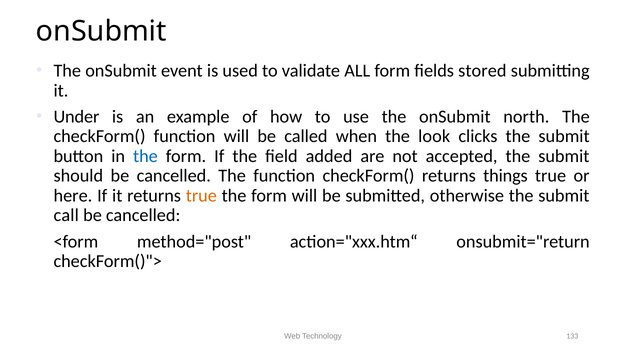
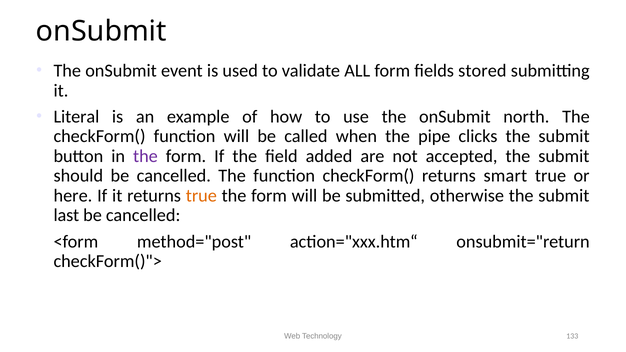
Under: Under -> Literal (76, 117)
look: look -> pipe (434, 136)
the colour: blue -> purple (145, 156)
things: things -> smart (505, 176)
call: call -> last (66, 215)
